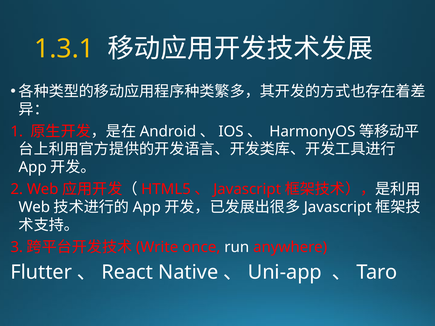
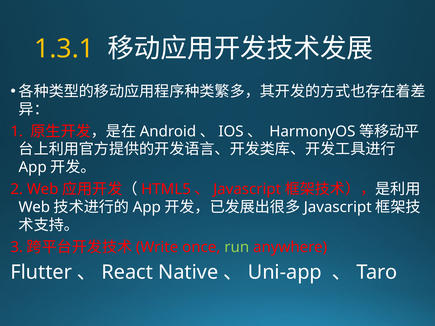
run colour: white -> light green (237, 247)
